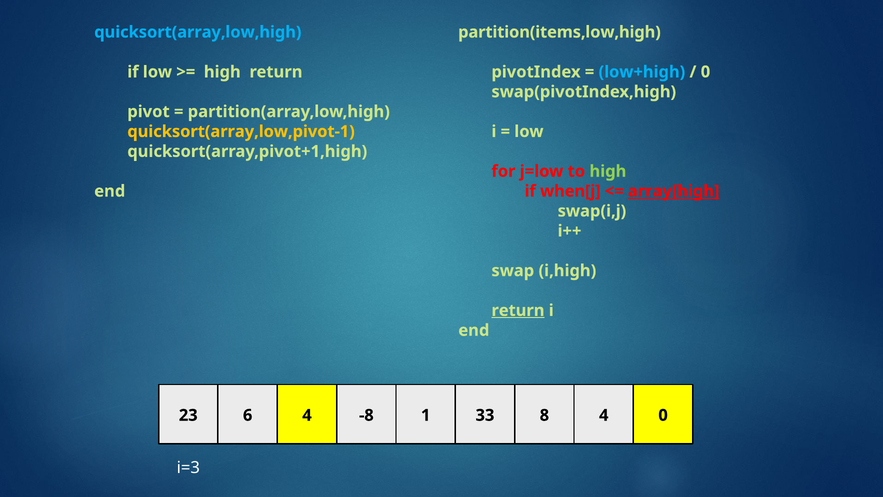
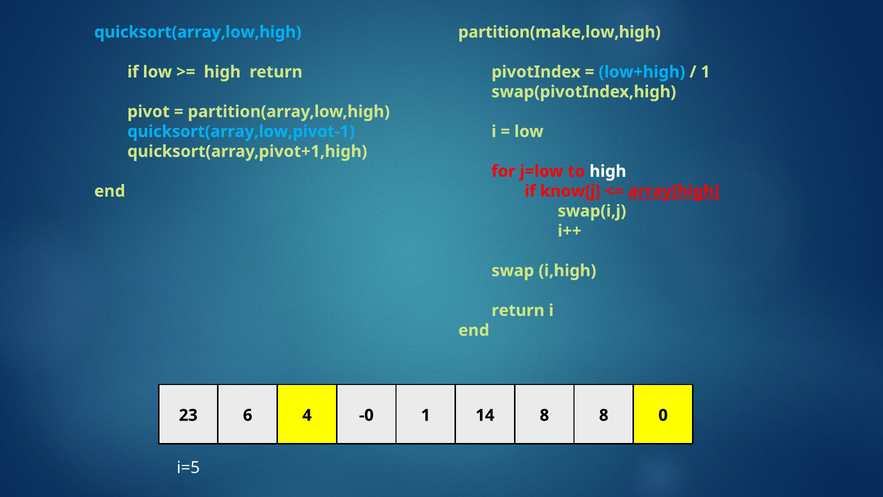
partition(items,low,high: partition(items,low,high -> partition(make,low,high (559, 32)
0: 0 -> 1 (705, 72)
quicksort(array,low,pivot-1 colour: yellow -> light blue (241, 131)
high colour: light green -> white (608, 171)
when[j: when[j -> know[j (570, 191)
return underline: present -> none (518, 310)
-8: -8 -> -0 (366, 415)
33: 33 -> 14 (485, 415)
8 4: 4 -> 8 (604, 415)
i=3: i=3 -> i=5 (188, 468)
